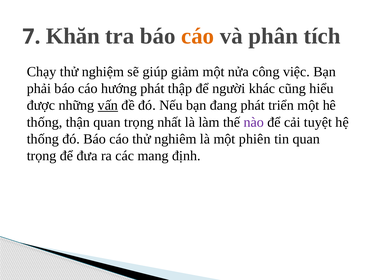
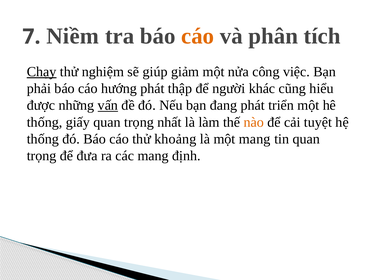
Khăn: Khăn -> Niềm (73, 36)
Chạy underline: none -> present (42, 72)
thận: thận -> giấy (78, 122)
nào colour: purple -> orange (254, 122)
nghiêm: nghiêm -> khoảng (175, 139)
một phiên: phiên -> mang (255, 139)
